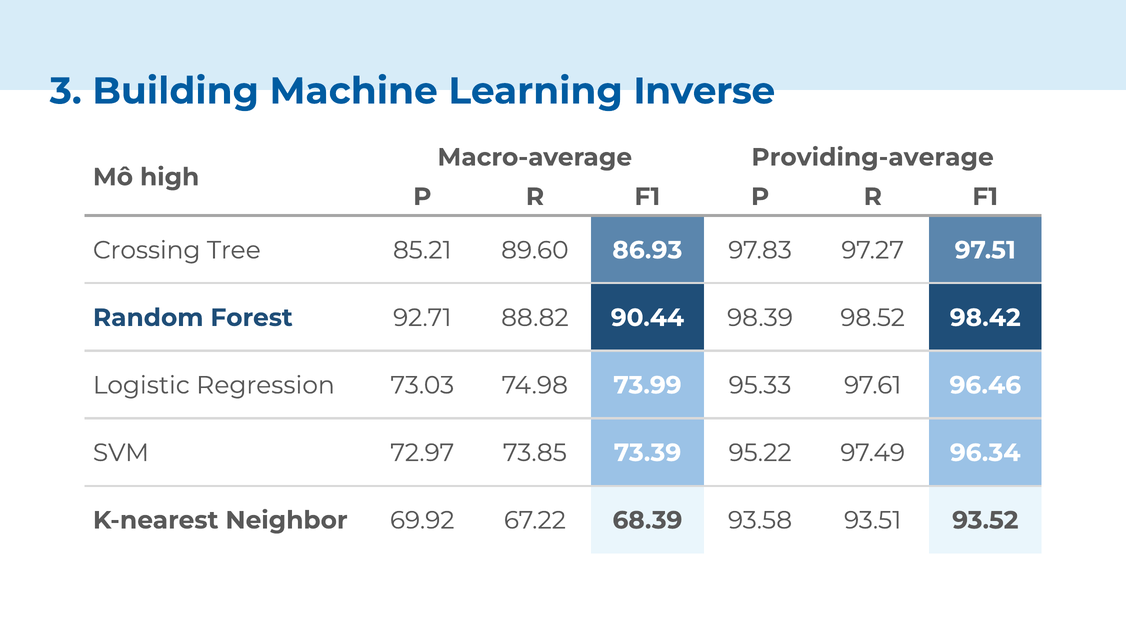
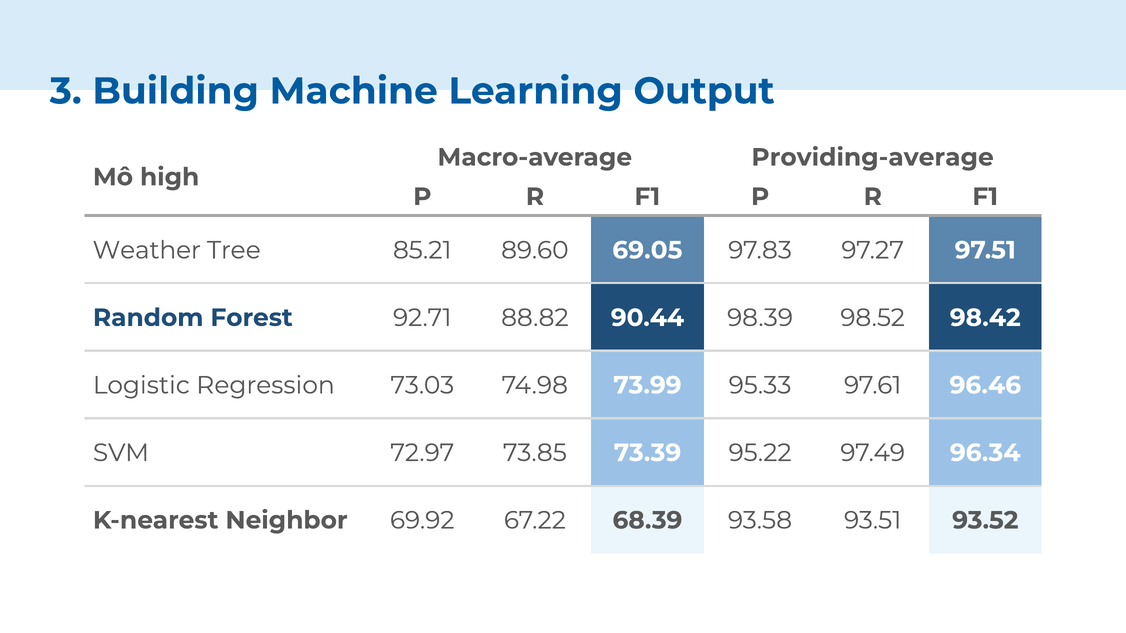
Inverse: Inverse -> Output (704, 91)
Crossing: Crossing -> Weather (147, 250)
86.93: 86.93 -> 69.05 (647, 250)
